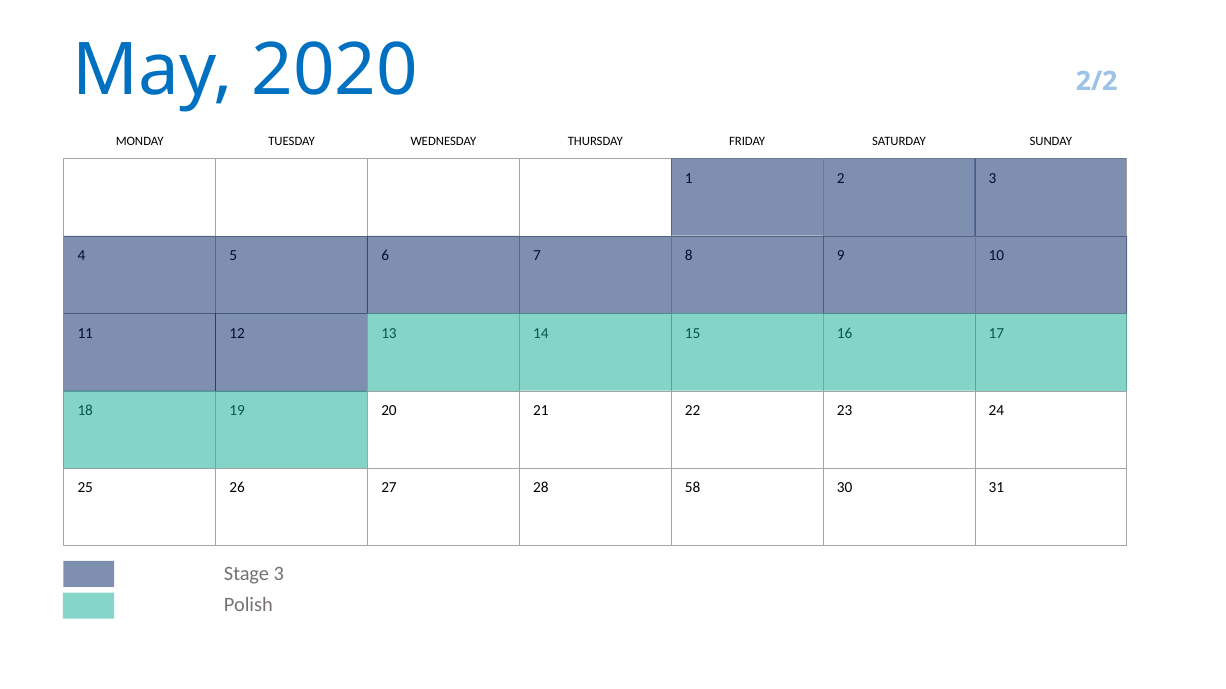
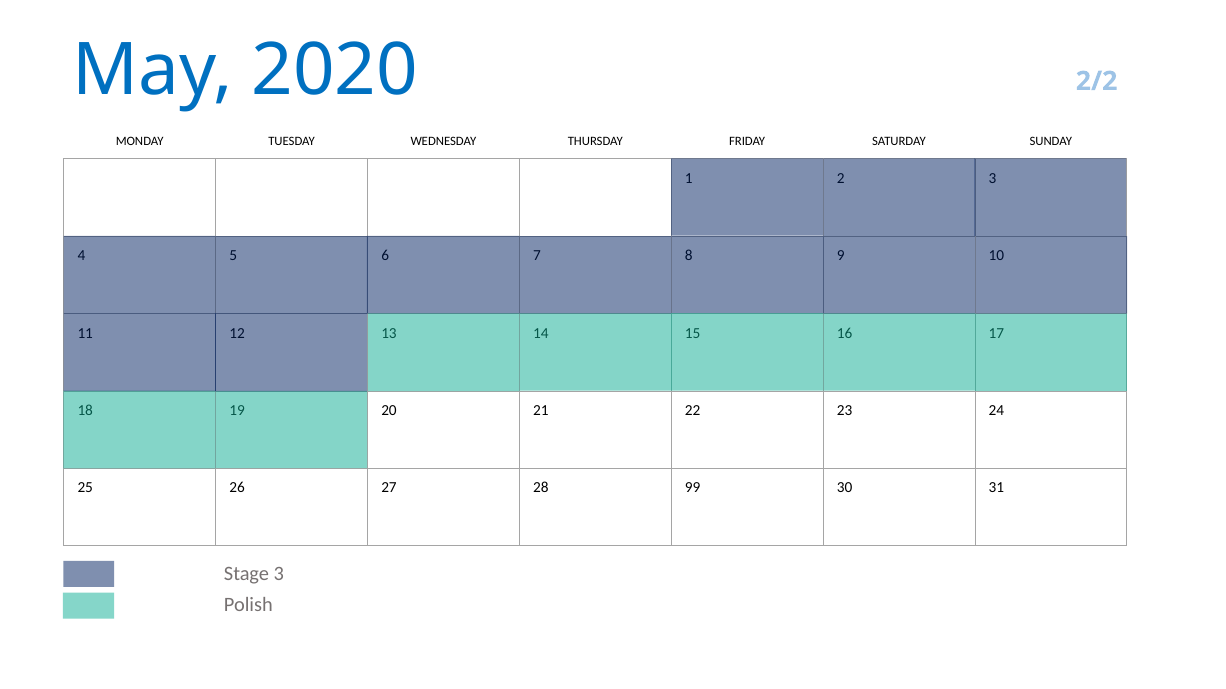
58: 58 -> 99 (693, 488)
